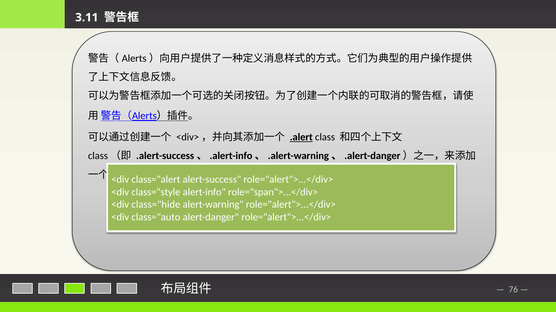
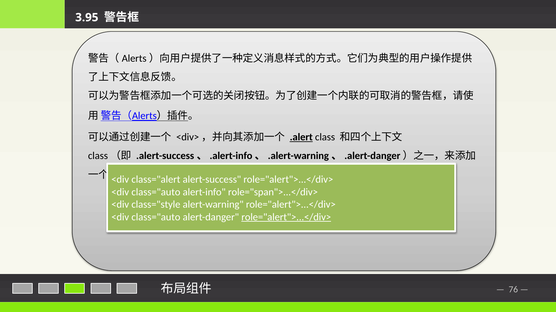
3.11: 3.11 -> 3.95 (87, 17)
class="style: class="style -> class="auto (156, 192)
class="hide: class="hide -> class="style (156, 205)
role="alert">...</div> underline: none -> present (286, 217)
